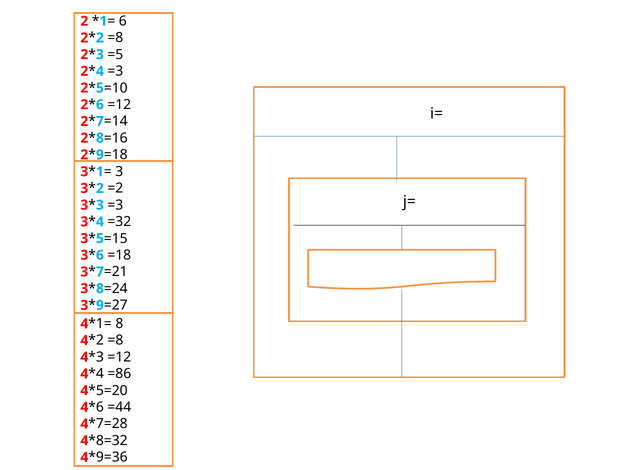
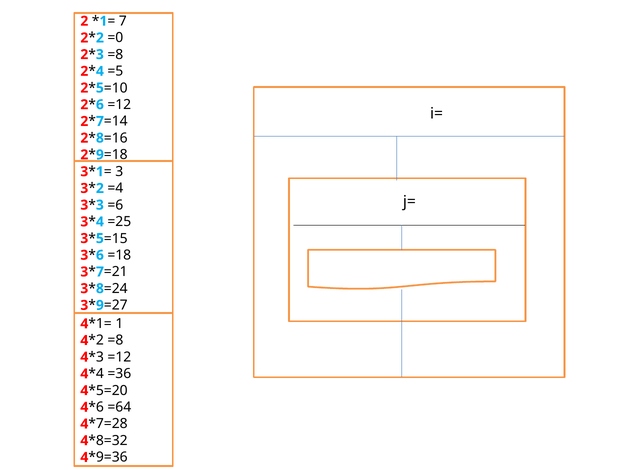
6: 6 -> 7 (123, 21)
=8: =8 -> =0 (115, 38)
=5: =5 -> =8 (115, 54)
=3: =3 -> =5 (115, 71)
=2: =2 -> =4 (115, 188)
=3: =3 -> =6 (115, 205)
=32: =32 -> =25 (119, 222)
8: 8 -> 1 (119, 323)
=86: =86 -> =36 (119, 373)
=44: =44 -> =64 (119, 407)
